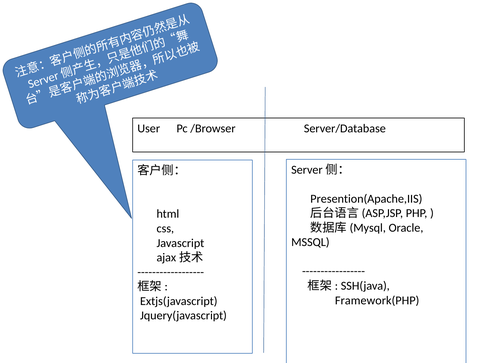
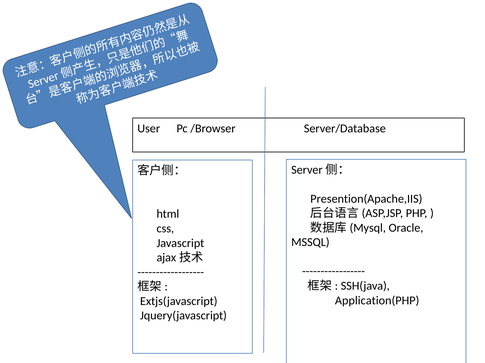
Framework(PHP: Framework(PHP -> Application(PHP (377, 301)
